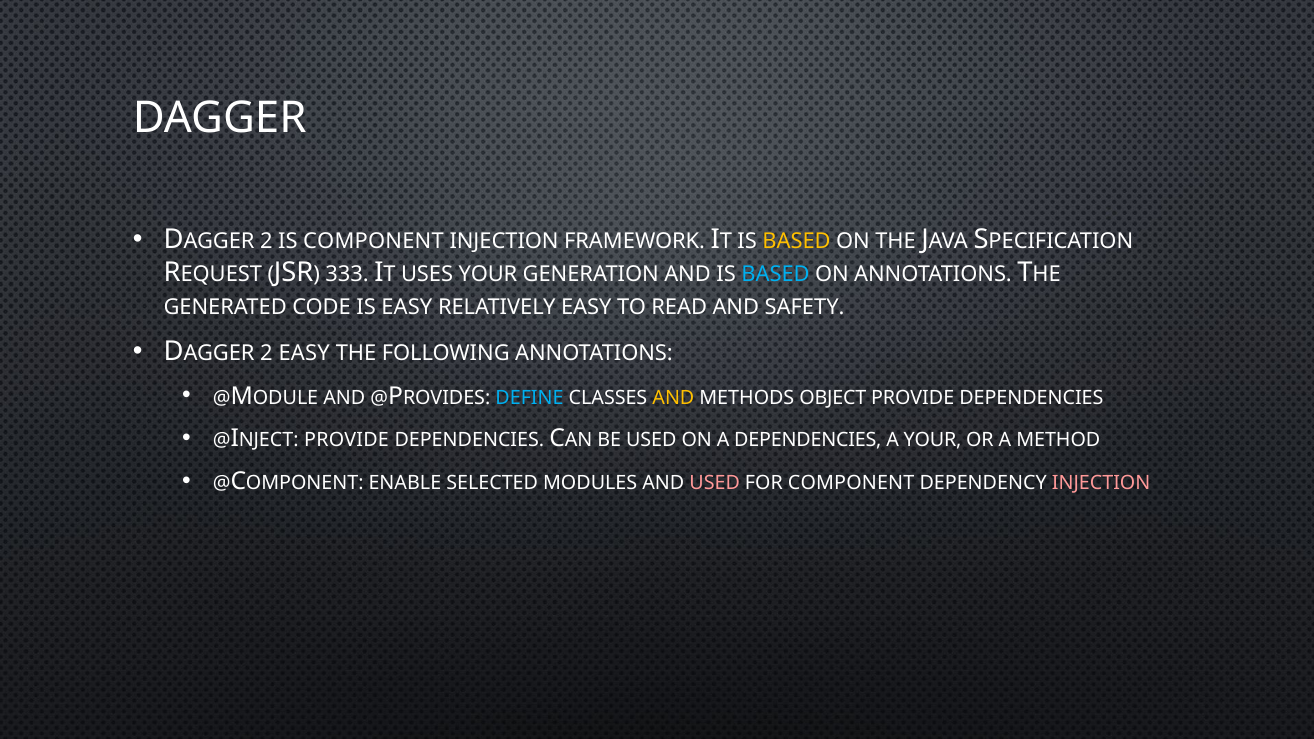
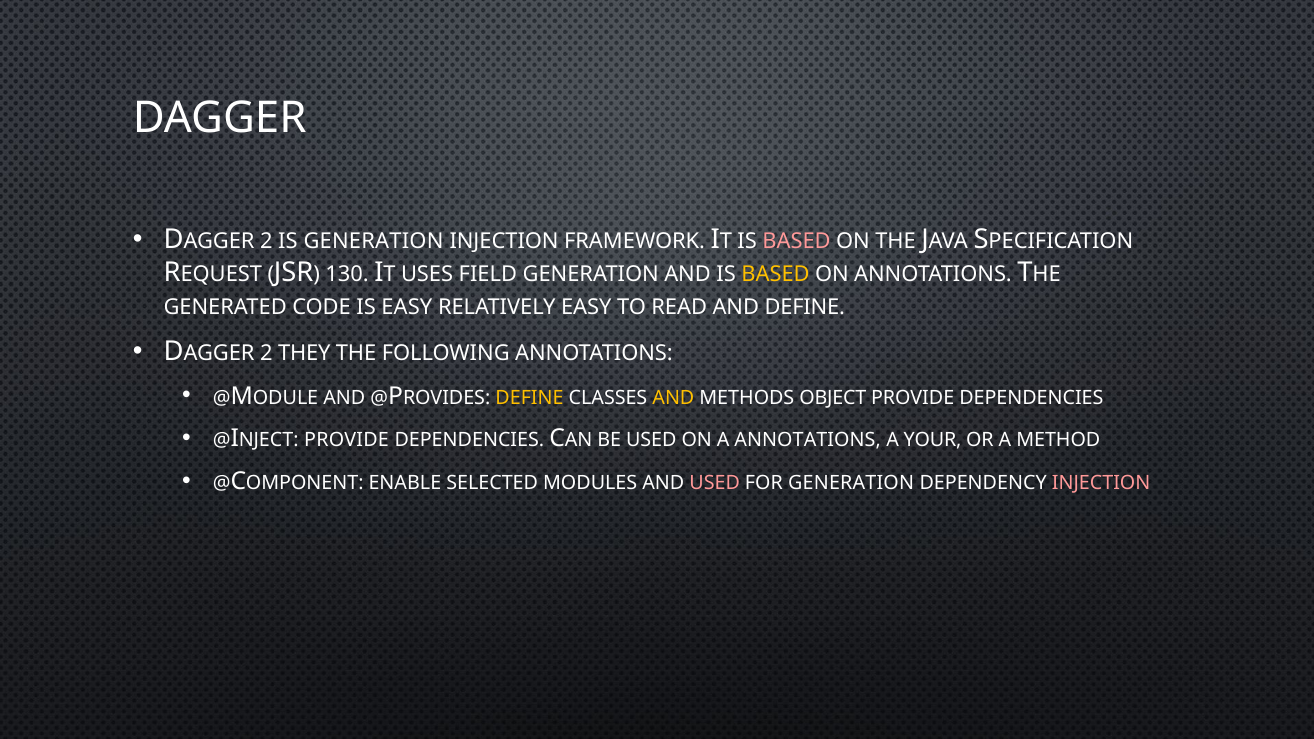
IS COMPONENT: COMPONENT -> GENERATION (373, 241)
BASED colour: yellow -> pink (797, 241)
333: 333 -> 130 (347, 274)
USES YOUR: YOUR -> FIELD (488, 274)
BASED colour: light blue -> yellow (776, 274)
AND SAFETY: SAFETY -> DEFINE (805, 307)
2 EASY: EASY -> THEY (304, 354)
DEFINE colour: light blue -> yellow (530, 398)
A DEPENDENCIES: DEPENDENCIES -> ANNOTATIONS (808, 440)
FOR COMPONENT: COMPONENT -> GENERATION (851, 483)
